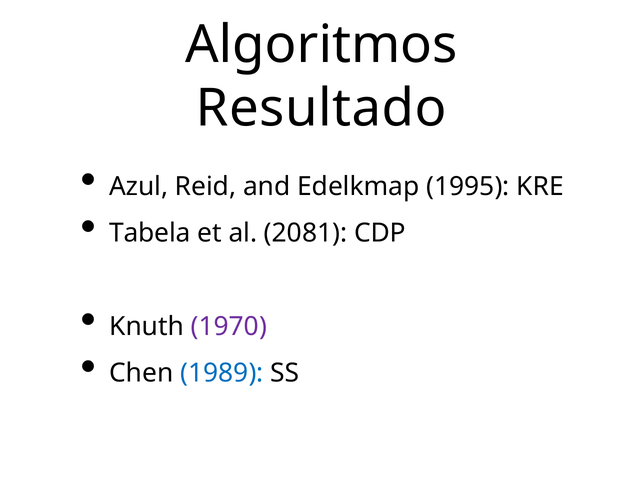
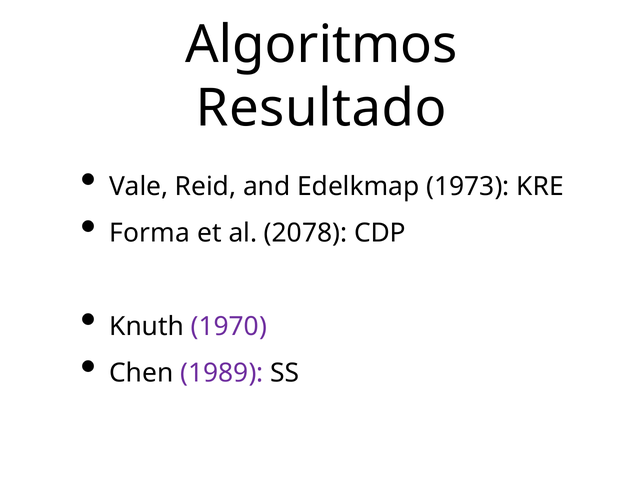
Azul: Azul -> Vale (139, 187)
1995: 1995 -> 1973 (468, 187)
Tabela: Tabela -> Forma (150, 233)
2081: 2081 -> 2078 (306, 233)
1989 colour: blue -> purple (222, 373)
